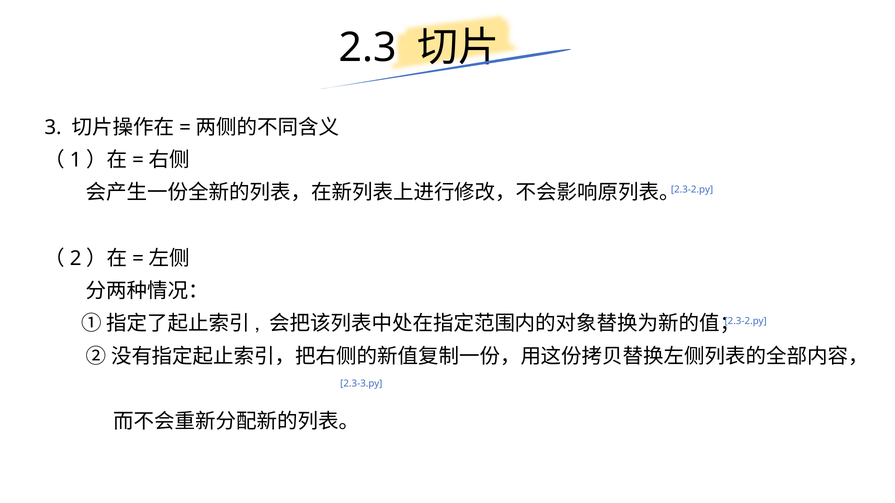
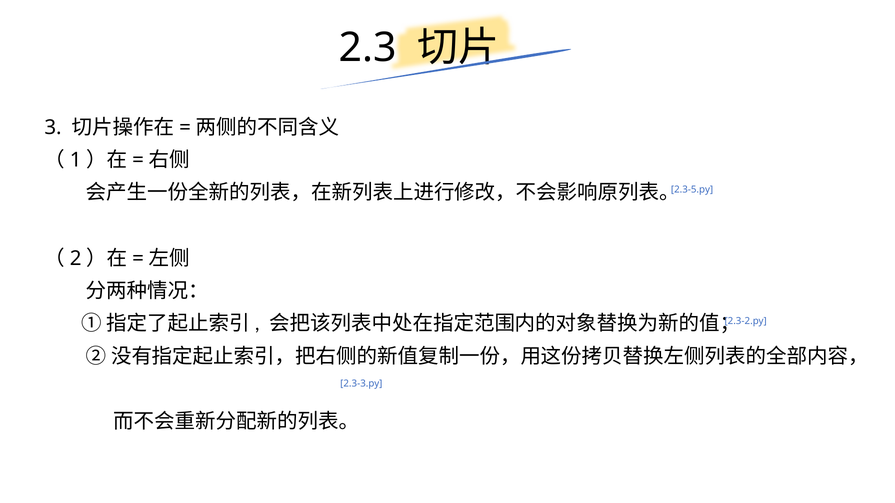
2.3-2.py: 2.3-2.py -> 2.3-5.py (692, 190)
